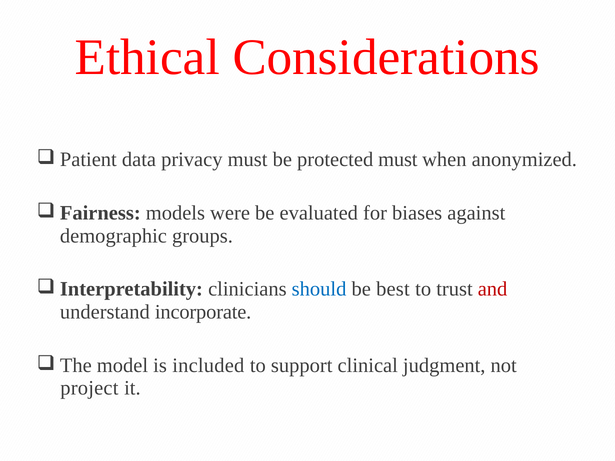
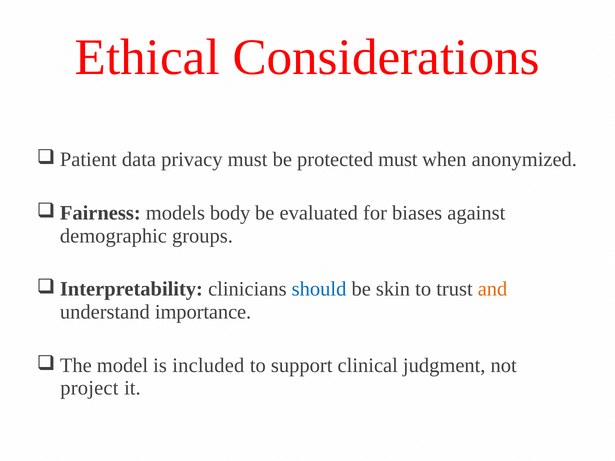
were: were -> body (230, 213)
best: best -> skin (393, 289)
and colour: red -> orange (493, 289)
incorporate: incorporate -> importance (203, 312)
